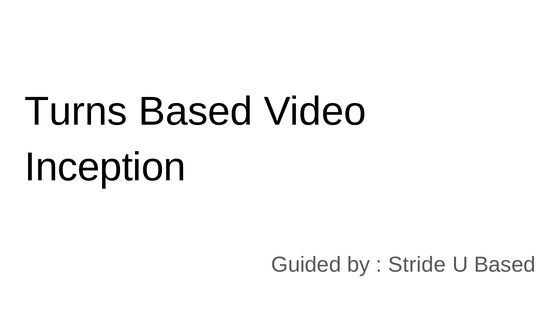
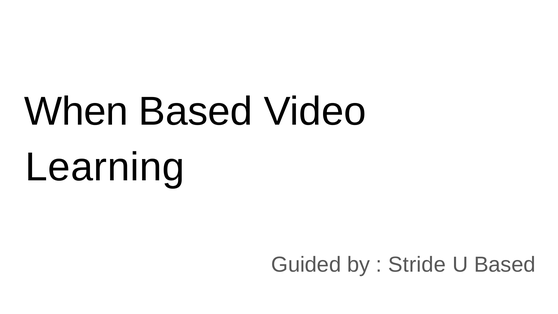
Turns: Turns -> When (76, 111)
Inception: Inception -> Learning (105, 167)
